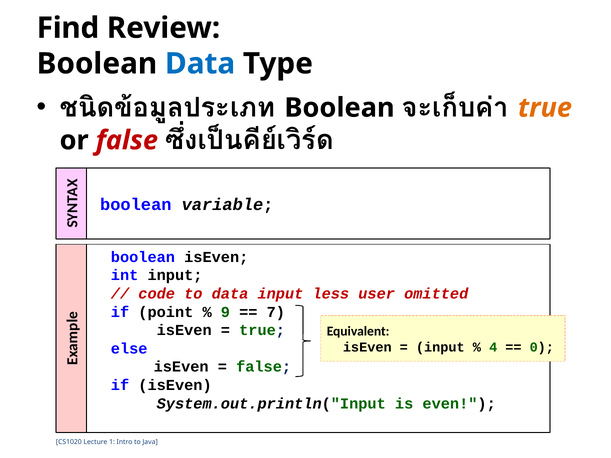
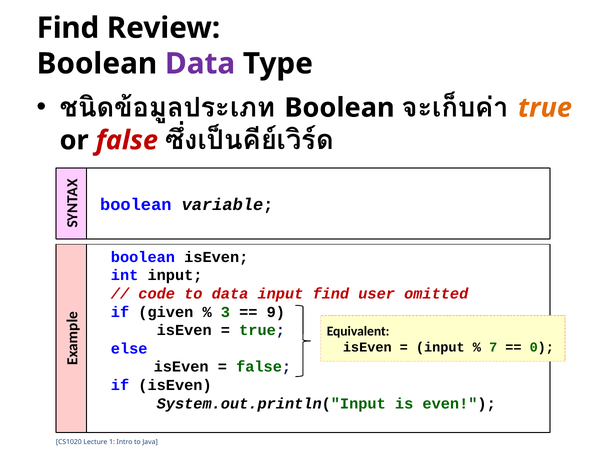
Data colour: blue -> purple (200, 64)
input less: less -> find (331, 294)
point: point -> given (166, 312)
9: 9 -> 3 (225, 312)
7: 7 -> 9 (276, 312)
4: 4 -> 7 (493, 348)
